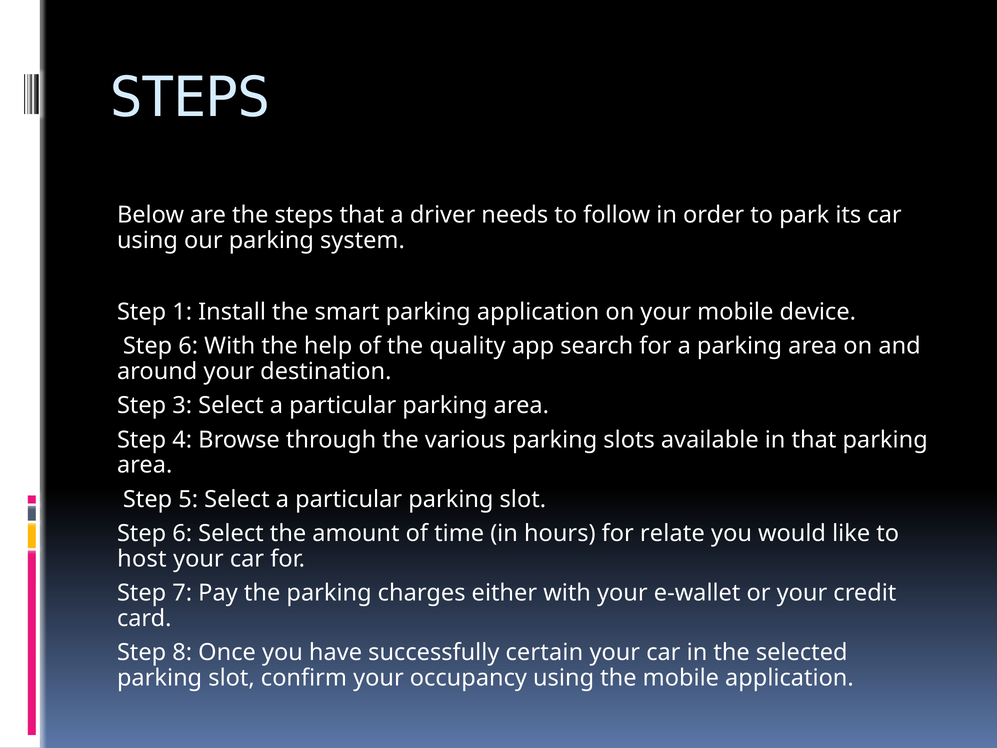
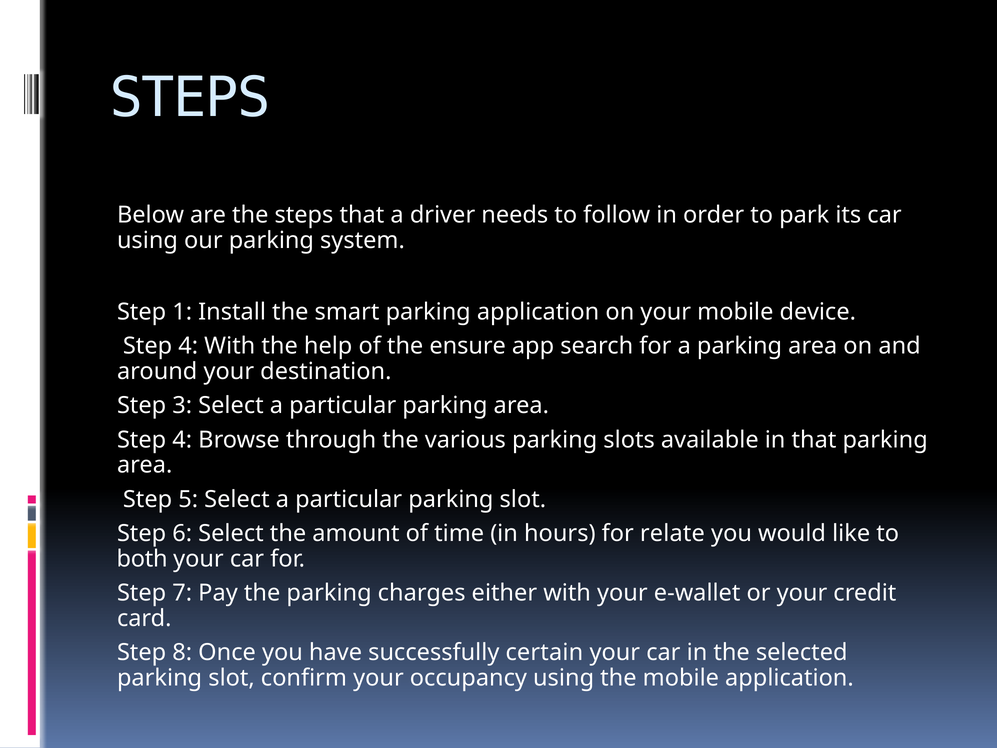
6: 6 -> 4 (188, 346)
quality: quality -> ensure (468, 346)
host: host -> both (142, 559)
